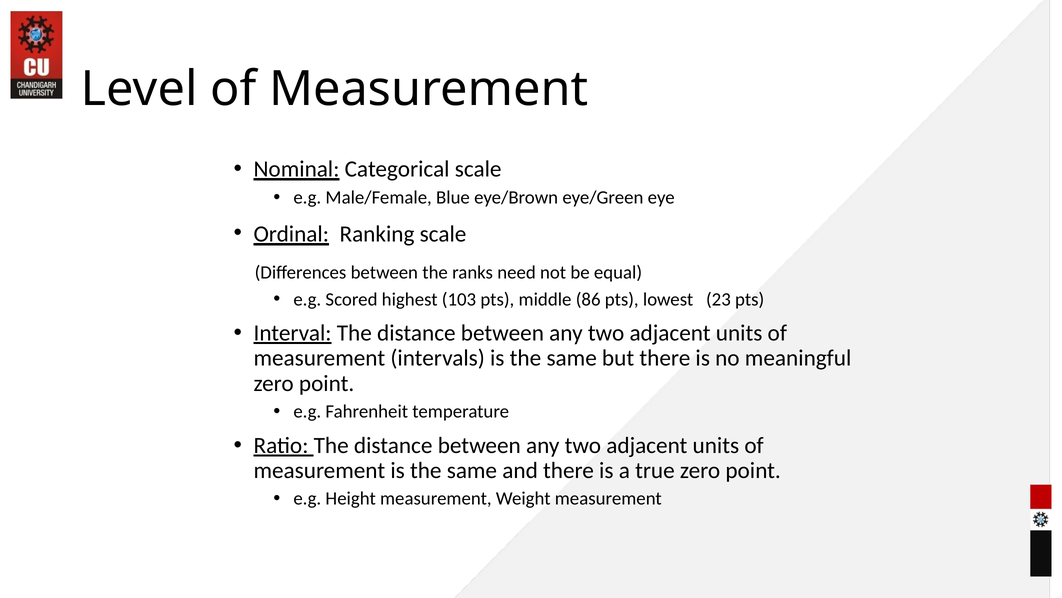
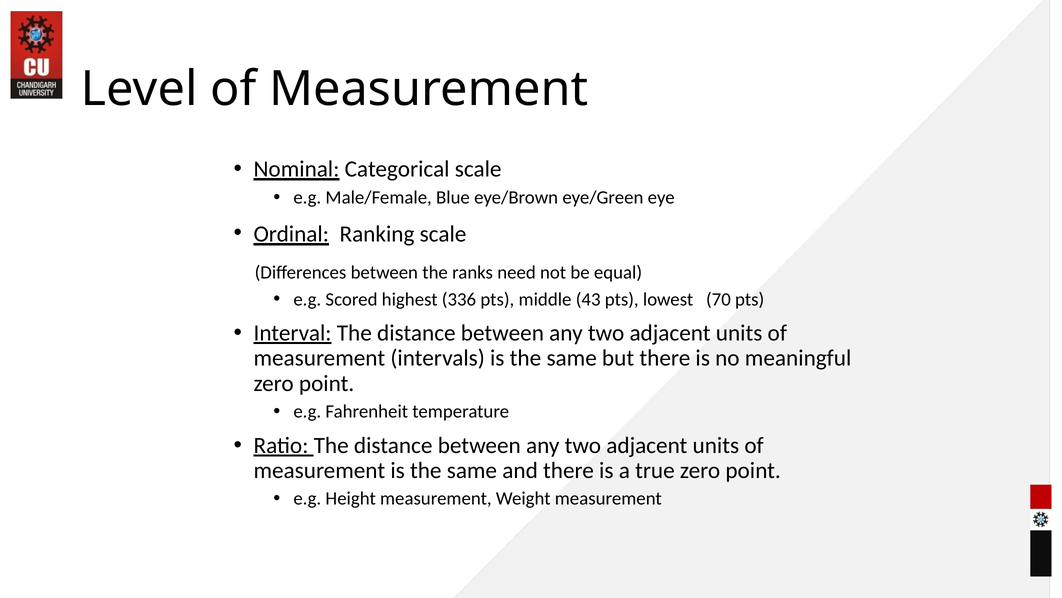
103: 103 -> 336 (459, 299)
86: 86 -> 43 (588, 299)
23: 23 -> 70 (718, 299)
